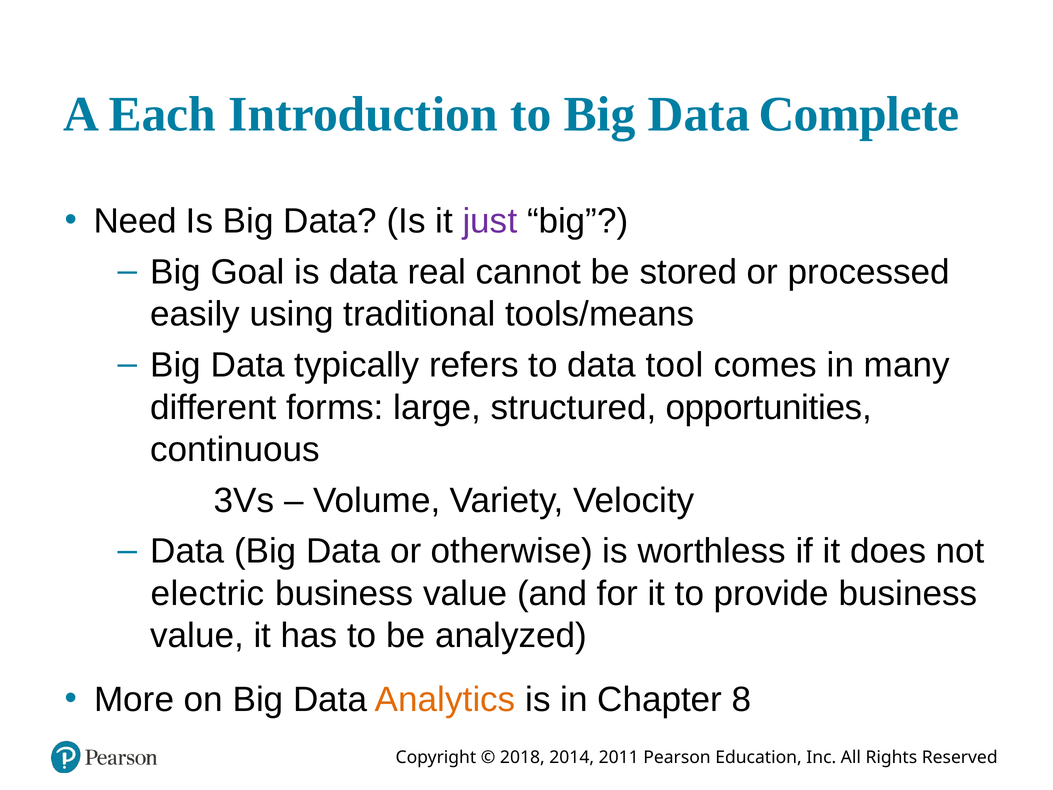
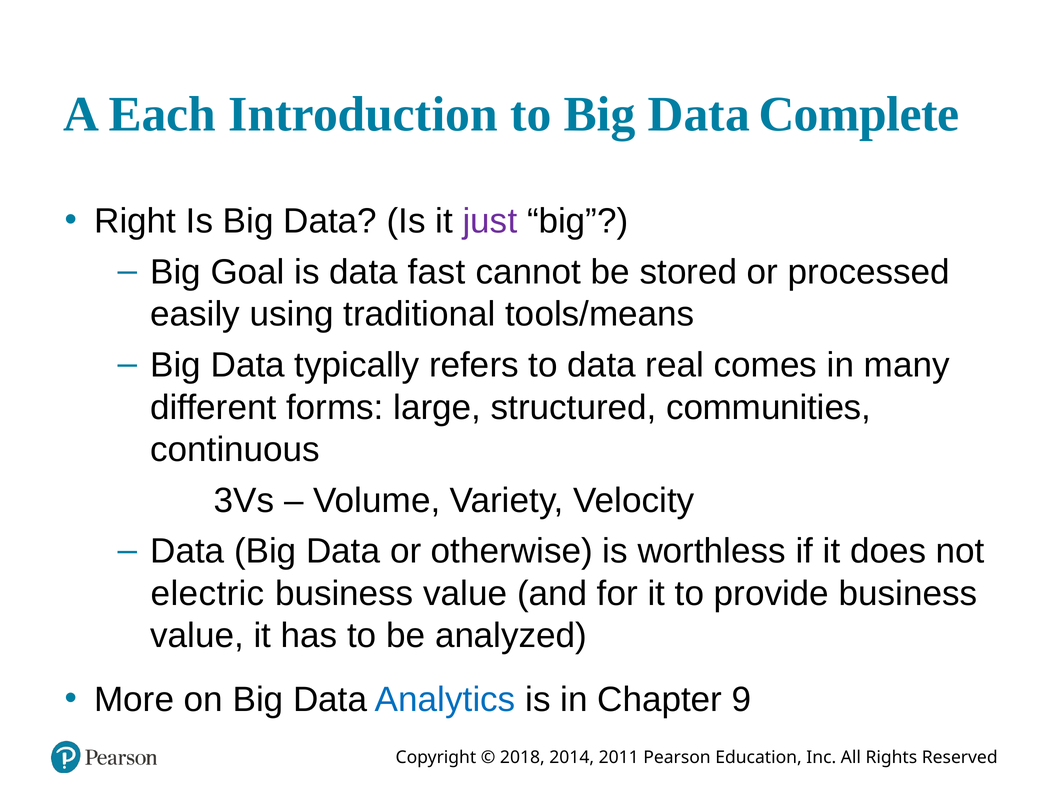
Need: Need -> Right (135, 221)
real: real -> fast (437, 272)
tool: tool -> real (675, 365)
opportunities: opportunities -> communities (769, 407)
Analytics colour: orange -> blue (445, 700)
8: 8 -> 9 (742, 700)
